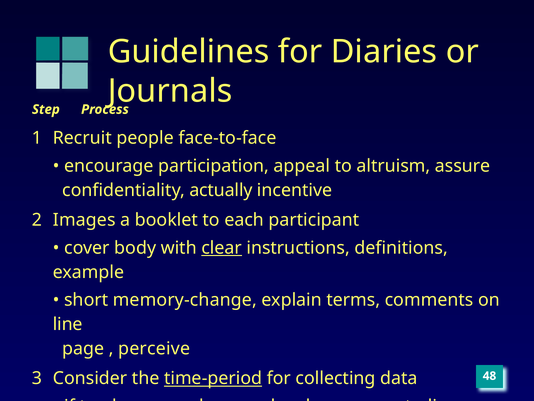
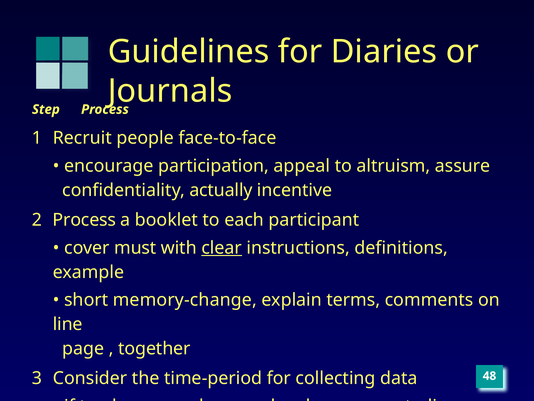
2 Images: Images -> Process (84, 220)
body: body -> must (135, 248)
perceive: perceive -> together (154, 348)
time-period underline: present -> none (213, 378)
